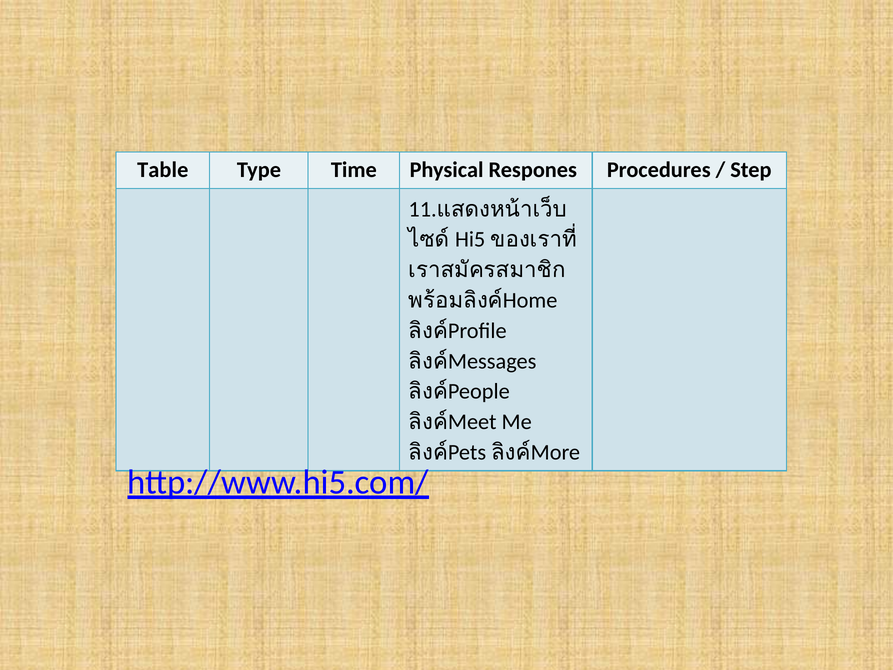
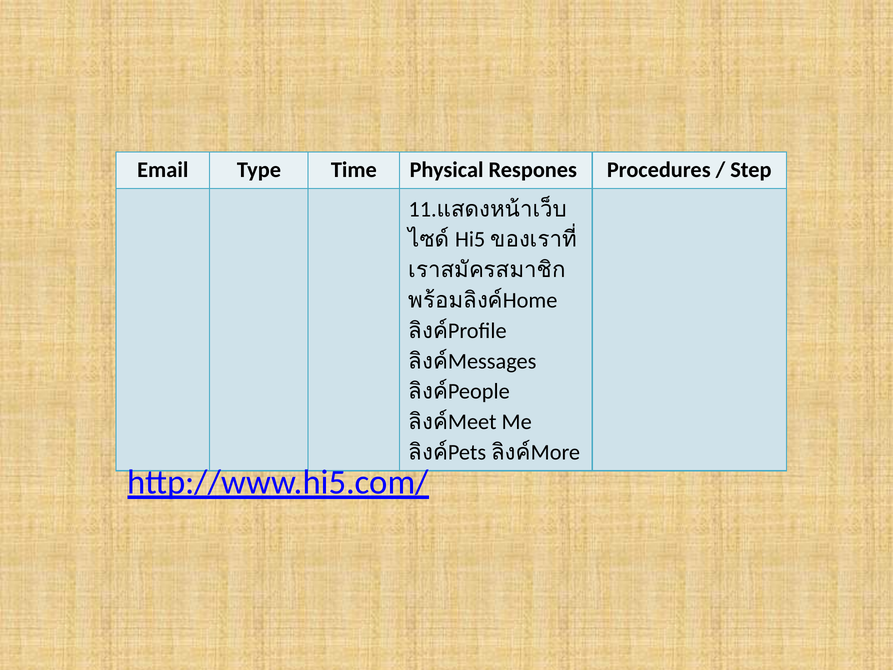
Table: Table -> Email (163, 170)
